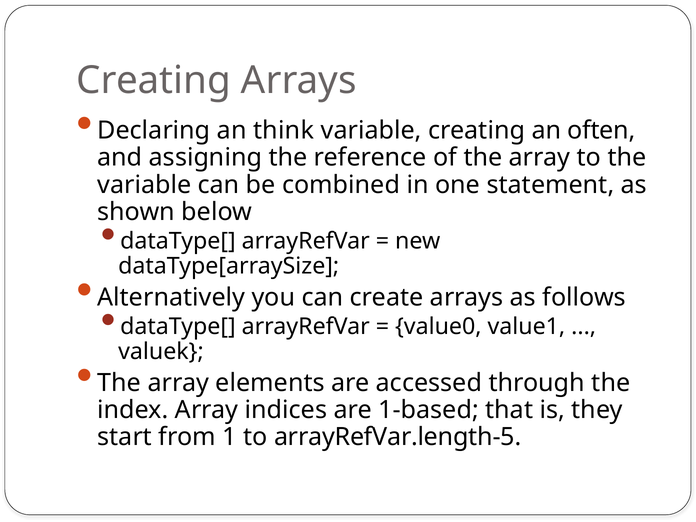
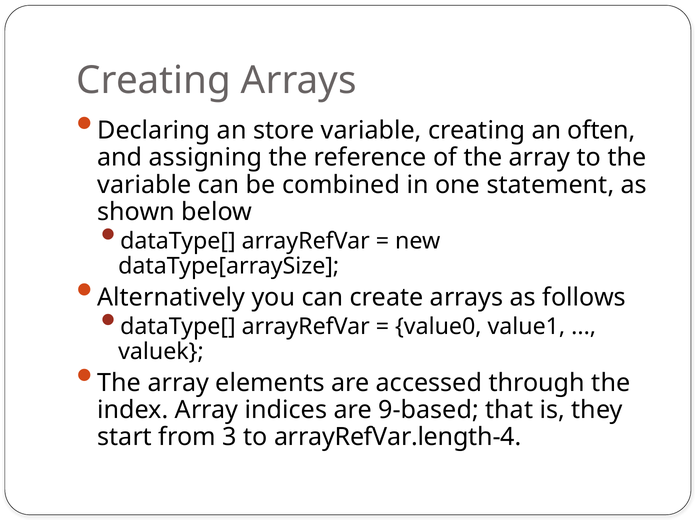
think: think -> store (284, 130)
1-based: 1-based -> 9-based (429, 410)
1: 1 -> 3 (229, 437)
arrayRefVar.length-5: arrayRefVar.length-5 -> arrayRefVar.length-4 (398, 437)
